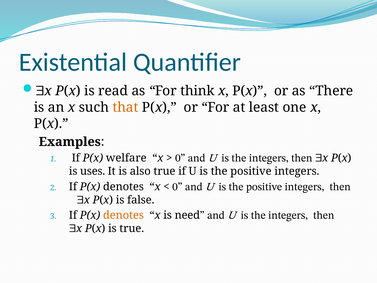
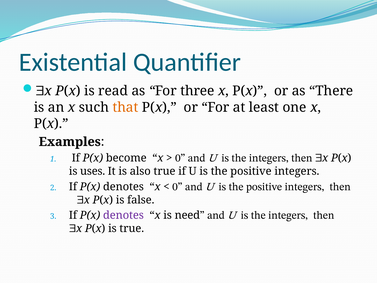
think: think -> three (197, 91)
welfare: welfare -> become (126, 158)
denotes colour: orange -> purple (123, 215)
